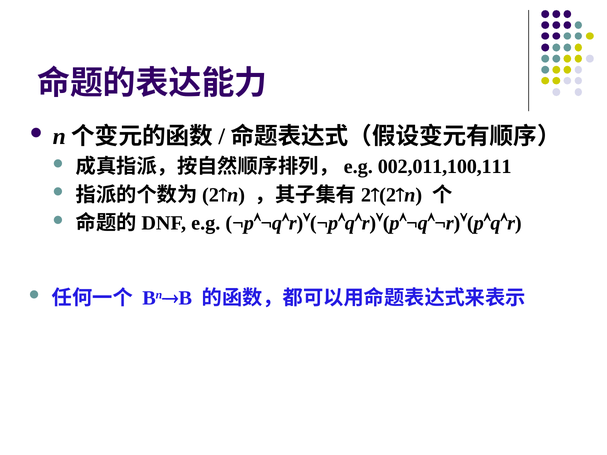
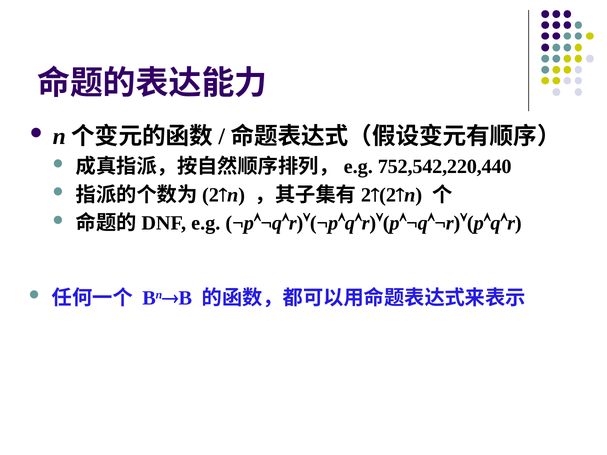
002,011,100,111: 002,011,100,111 -> 752,542,220,440 (445, 167)
